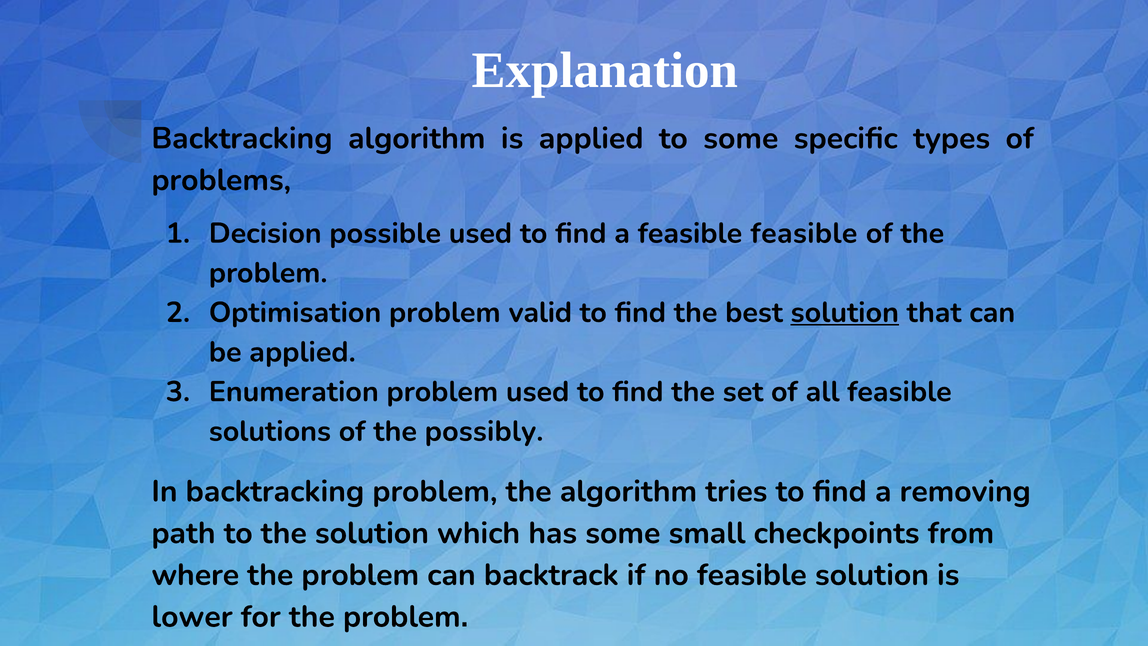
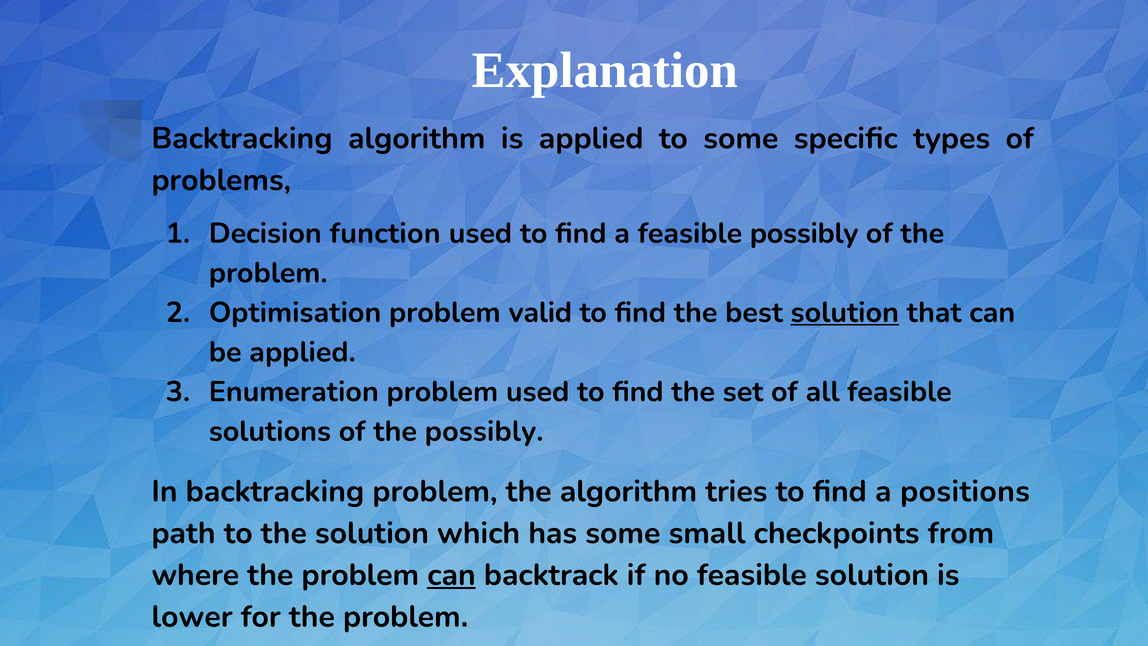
possible: possible -> function (385, 233)
feasible feasible: feasible -> possibly (804, 233)
removing: removing -> positions (965, 491)
can underline: none -> present (451, 575)
